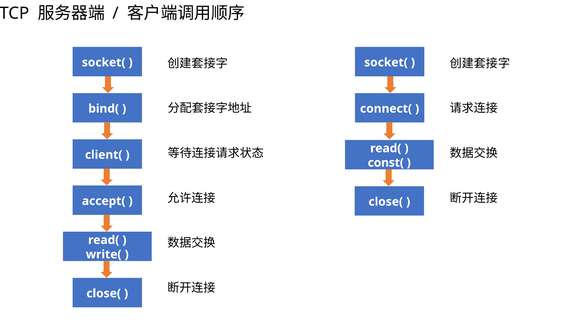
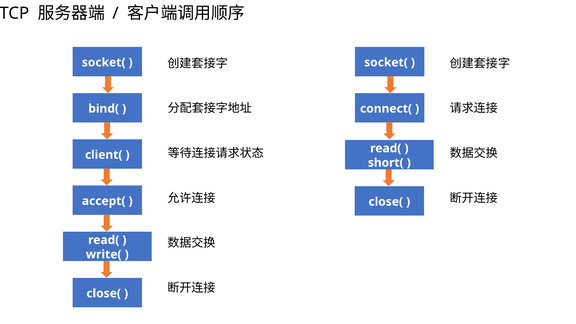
const(: const( -> short( (386, 163)
